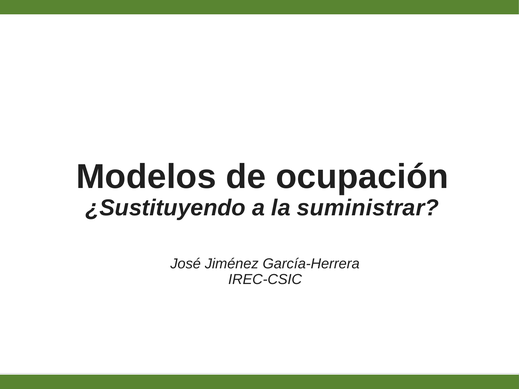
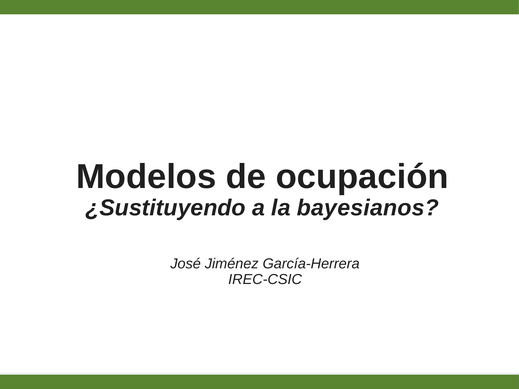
suministrar: suministrar -> bayesianos (368, 208)
